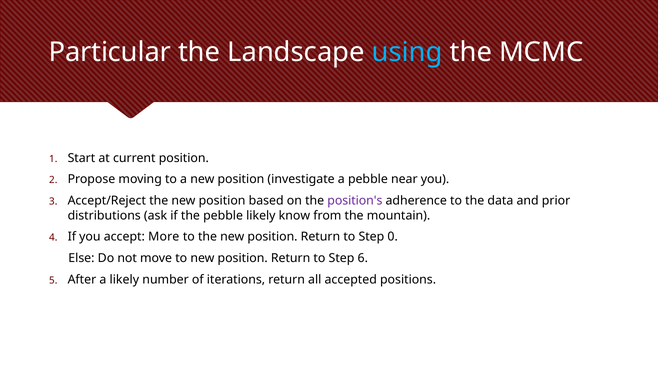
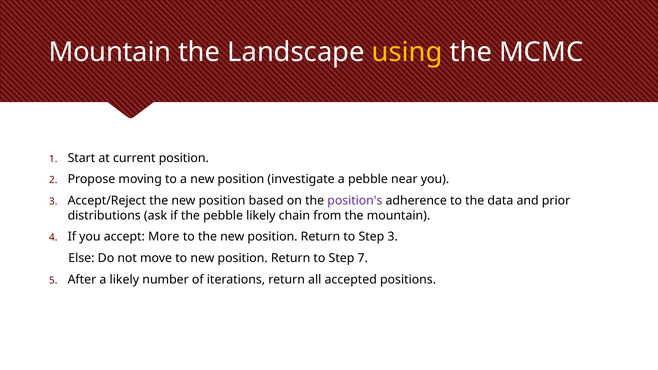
Particular: Particular -> Mountain (110, 52)
using colour: light blue -> yellow (407, 52)
know: know -> chain (294, 216)
Step 0: 0 -> 3 (393, 237)
6: 6 -> 7 (363, 258)
